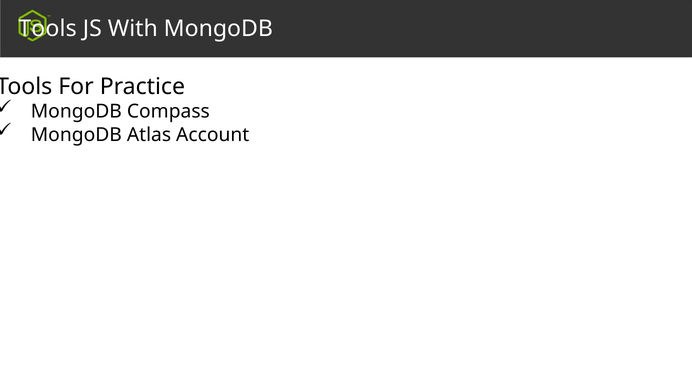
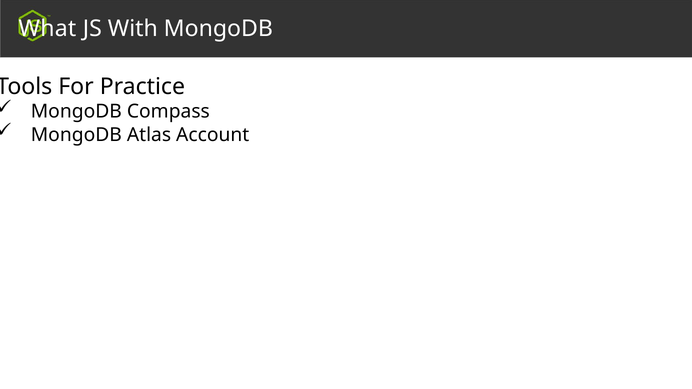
Tools: Tools -> What (47, 29)
